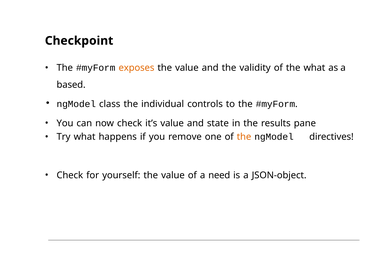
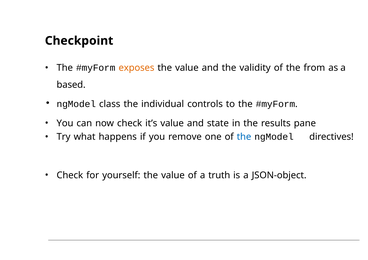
the what: what -> from (314, 68)
the colour: orange -> blue (244, 137)
need: need -> truth (219, 175)
